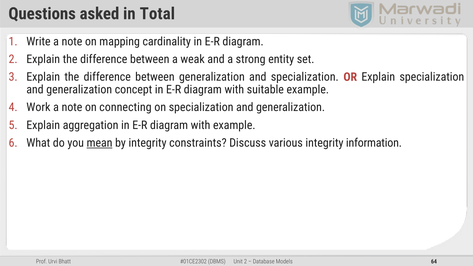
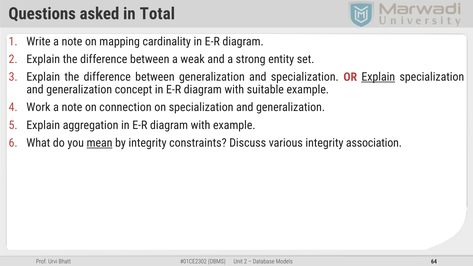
Explain underline: none -> present (378, 77)
connecting: connecting -> connection (125, 107)
information: information -> association (374, 143)
